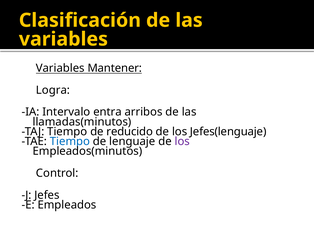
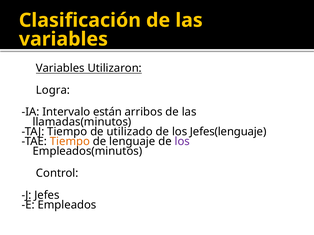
Mantener: Mantener -> Utilizaron (115, 68)
entra: entra -> están (107, 112)
reducido: reducido -> utilizado (130, 132)
Tiempo colour: blue -> orange (70, 142)
